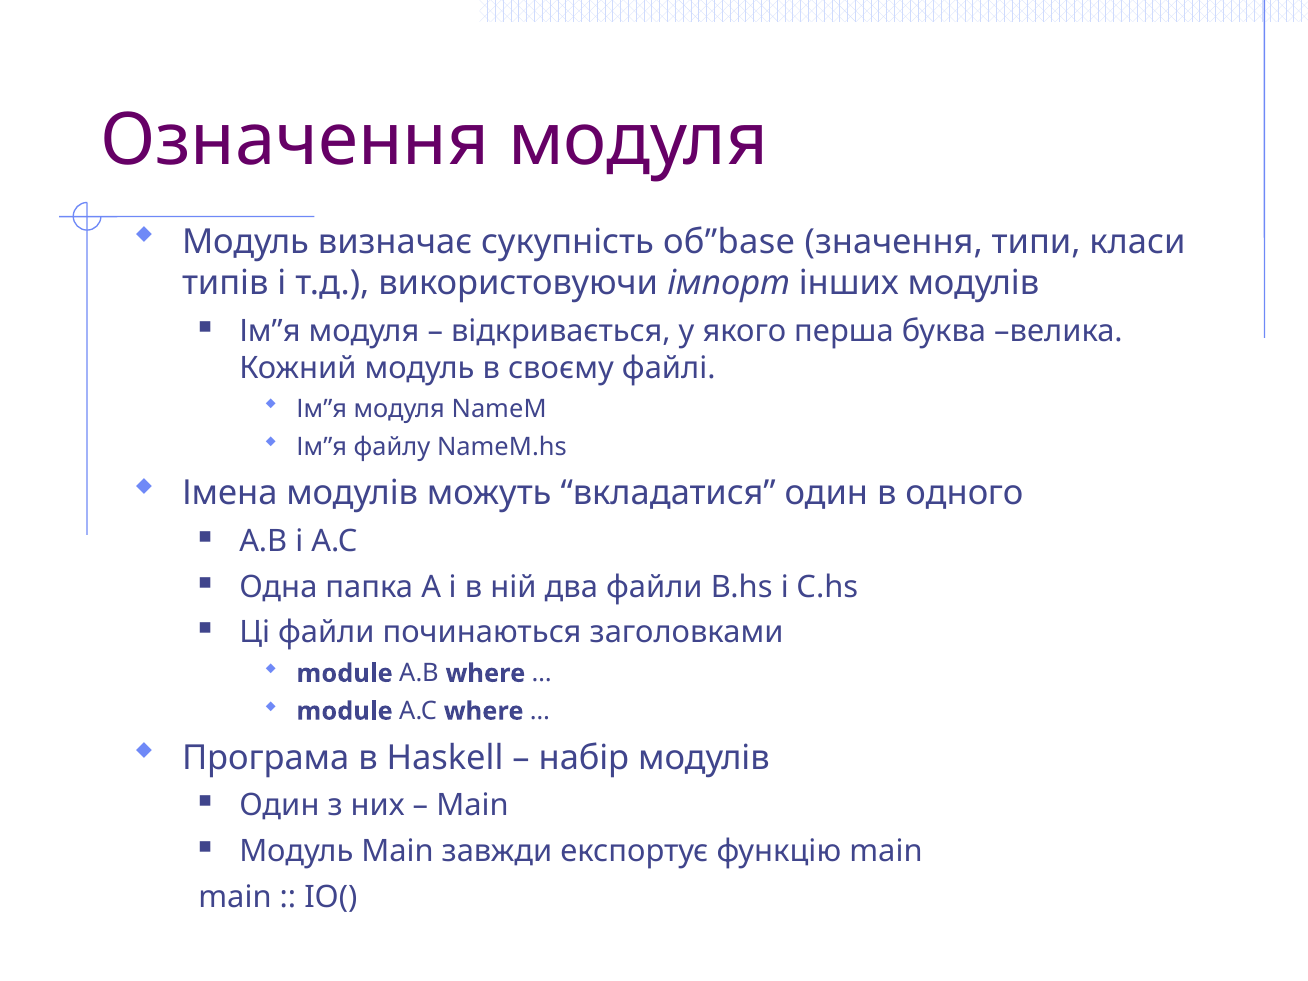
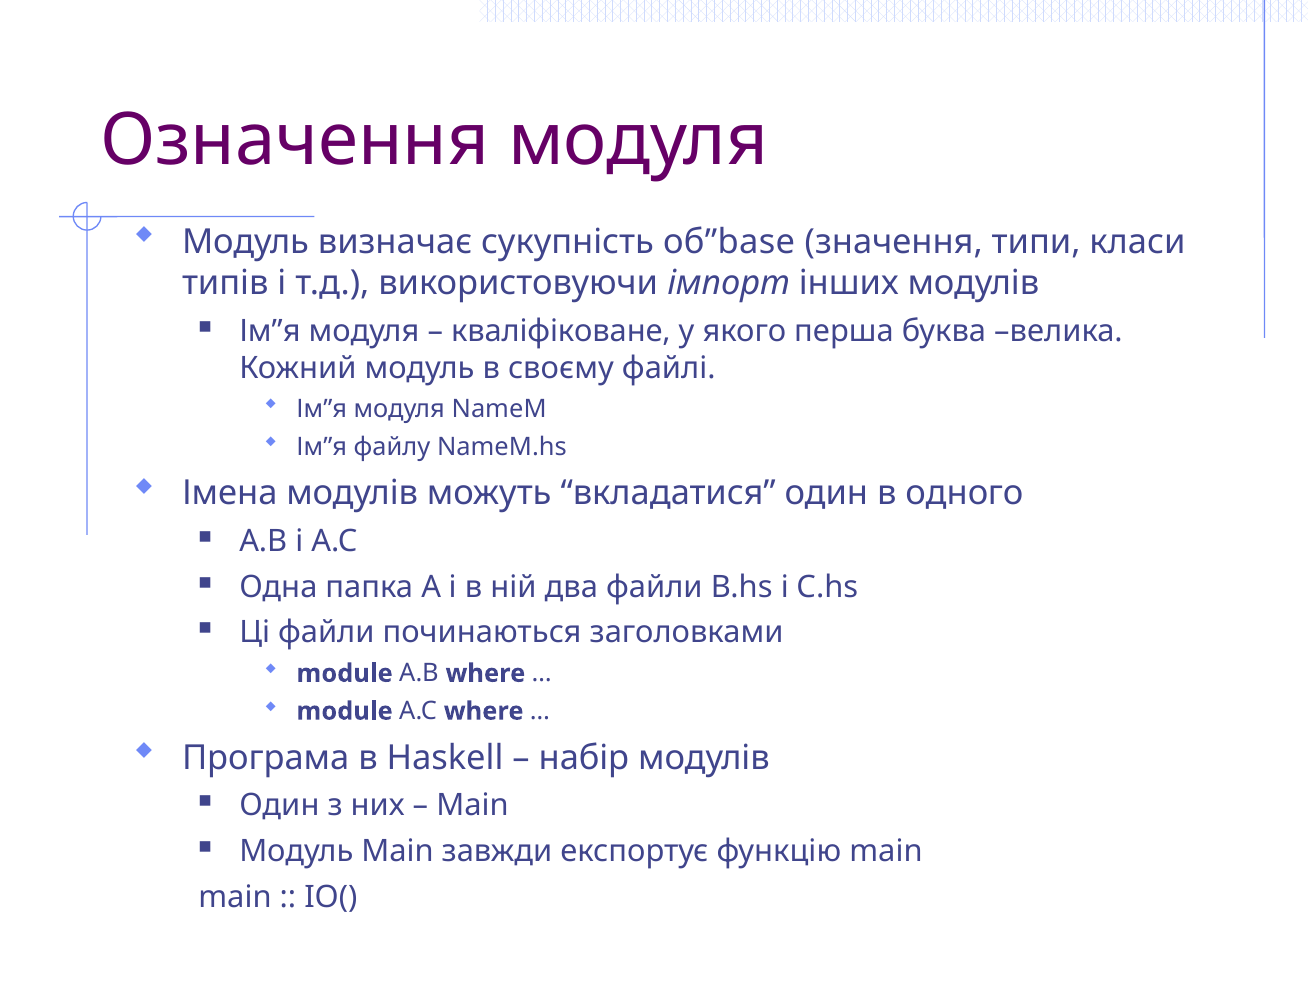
відкривається: відкривається -> кваліфіковане (561, 331)
